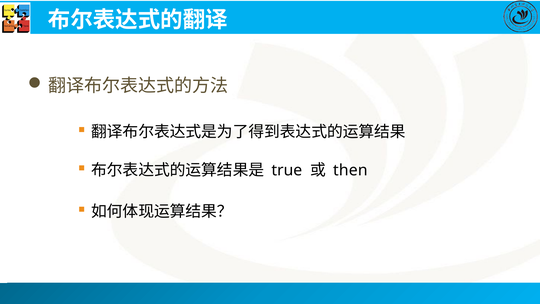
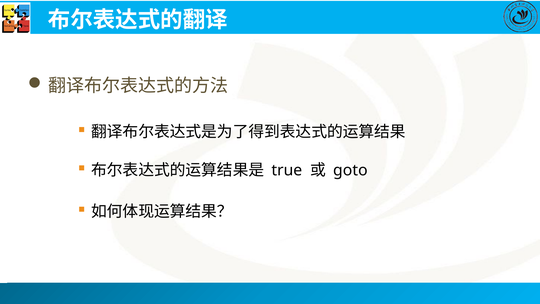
then: then -> goto (350, 170)
